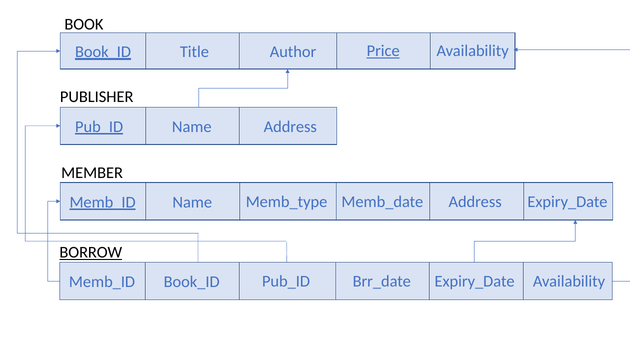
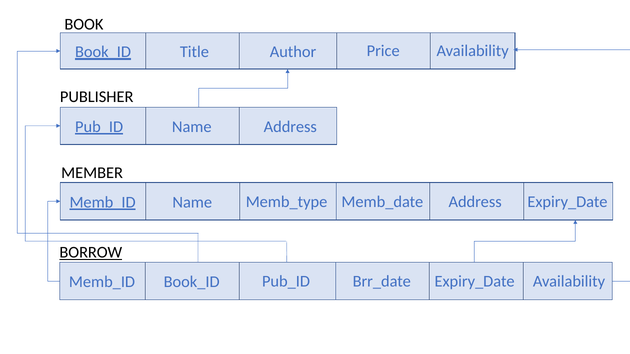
Price underline: present -> none (383, 51)
